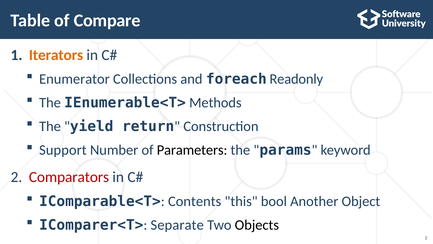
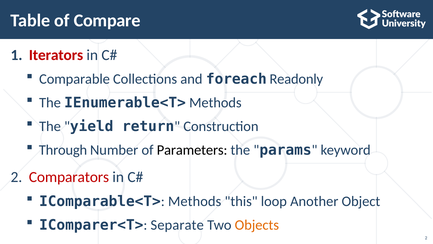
Iterators colour: orange -> red (56, 55)
Enumerator: Enumerator -> Comparable (74, 79)
Support: Support -> Through (63, 150)
IComparable<T> Contents: Contents -> Methods (195, 201)
bool: bool -> loop (274, 201)
Objects colour: black -> orange (257, 225)
